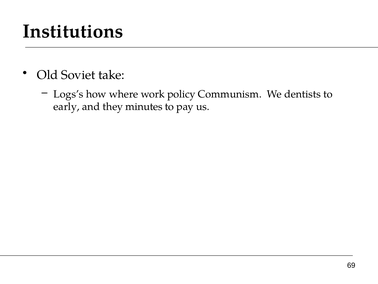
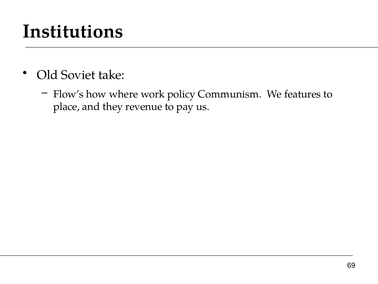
Logs’s: Logs’s -> Flow’s (68, 94)
dentists: dentists -> features (303, 94)
early: early -> place (67, 107)
minutes: minutes -> revenue (144, 107)
